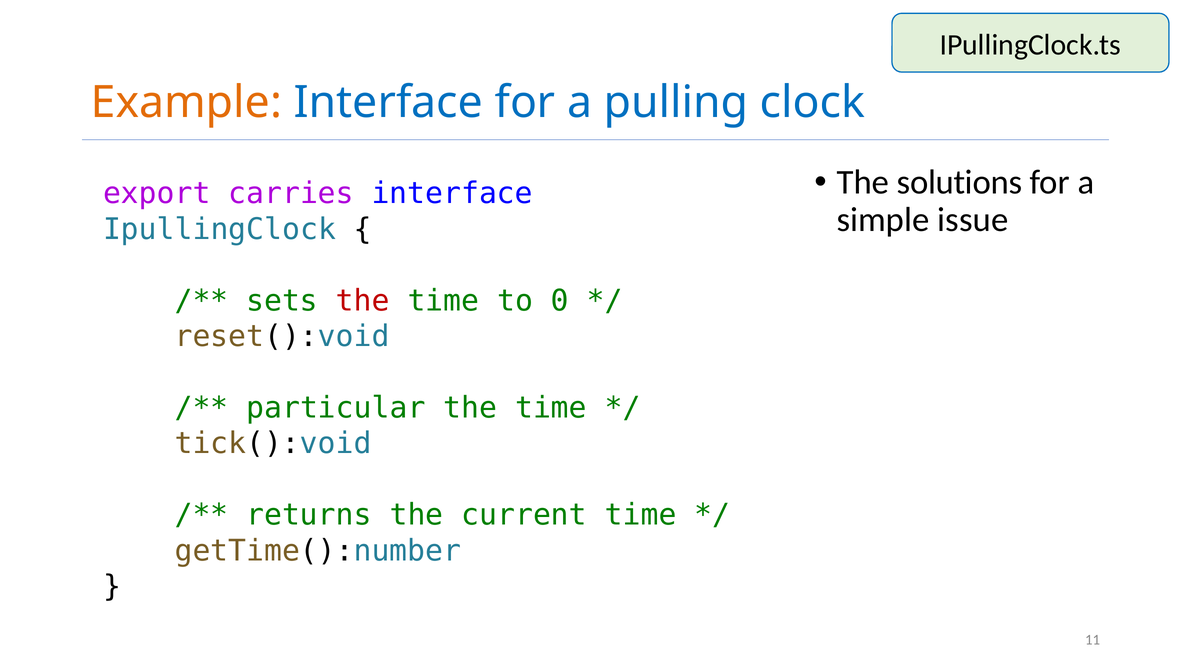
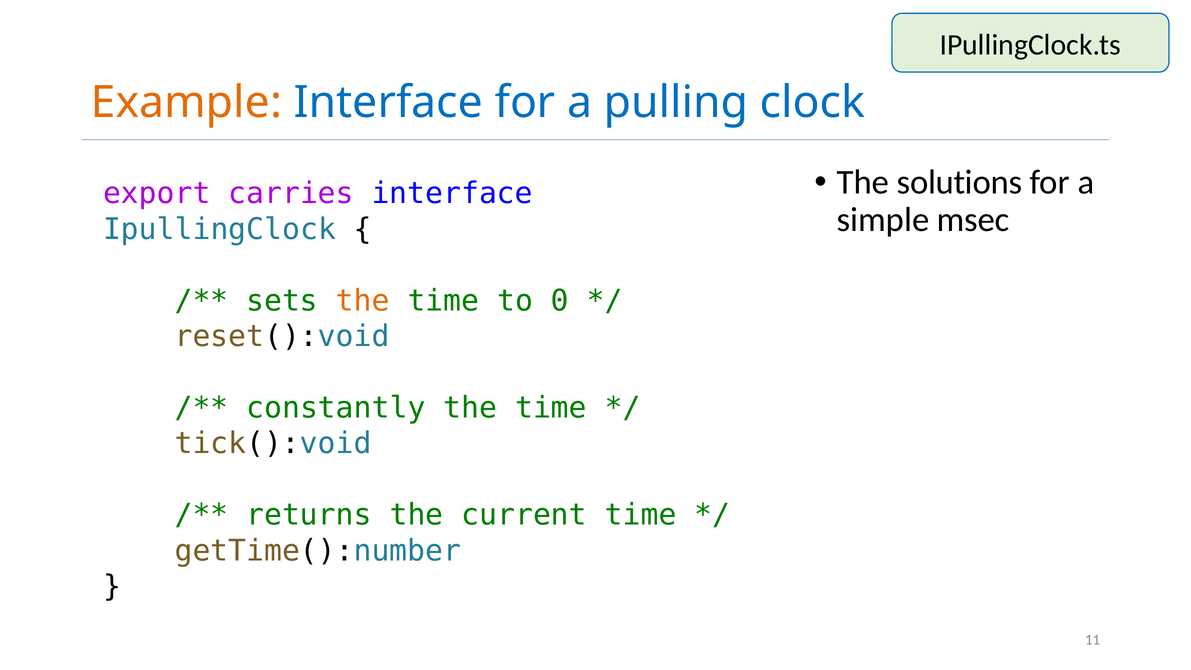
issue: issue -> msec (973, 220)
the colour: red -> orange (363, 301)
particular: particular -> constantly (336, 408)
